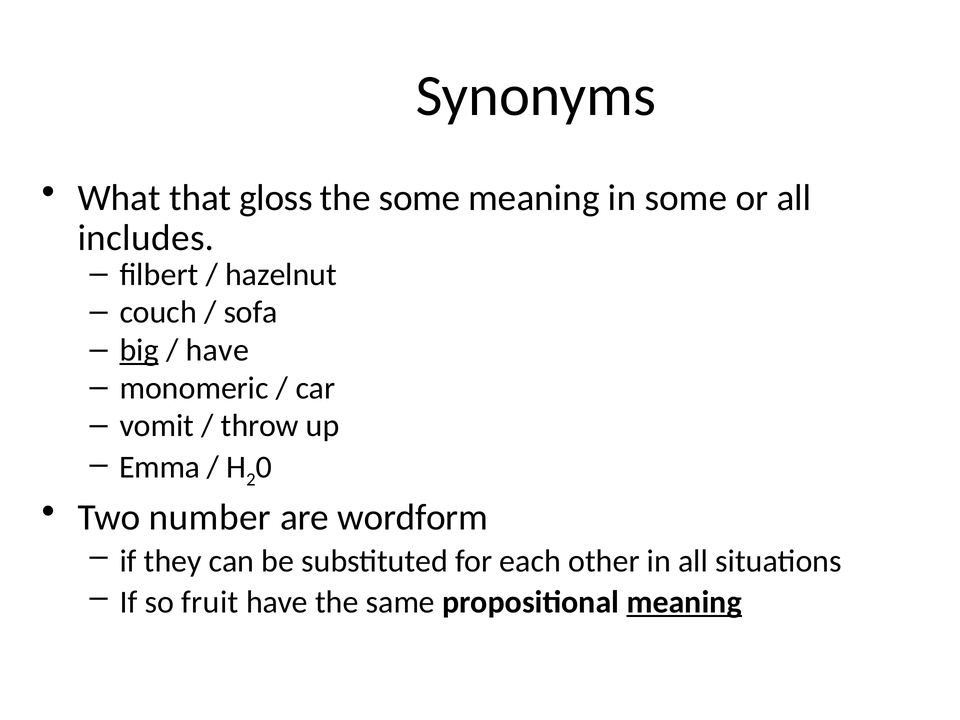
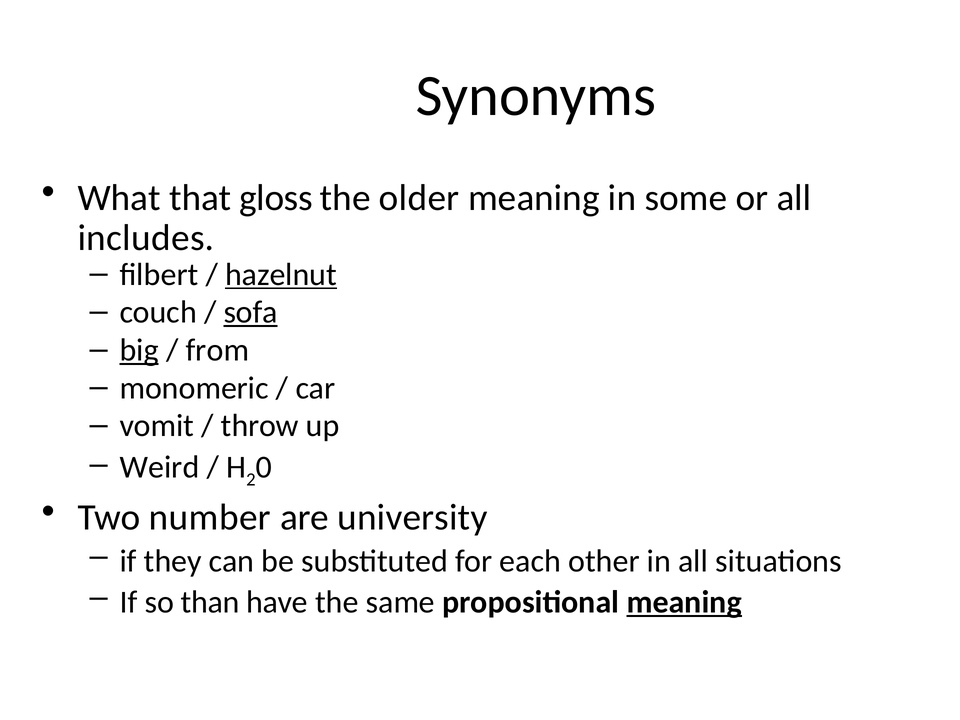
the some: some -> older (419, 198)
hazelnut underline: none -> present (281, 274)
sofa underline: none -> present (251, 312)
have: have -> from (217, 350)
Emma: Emma -> Weird (159, 467)
wordform: wordform -> university (412, 517)
fruit: fruit -> than (210, 602)
